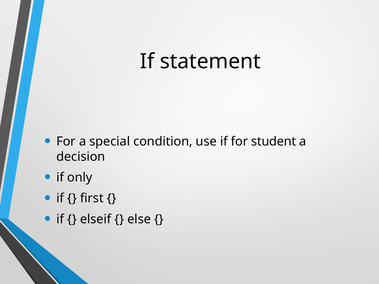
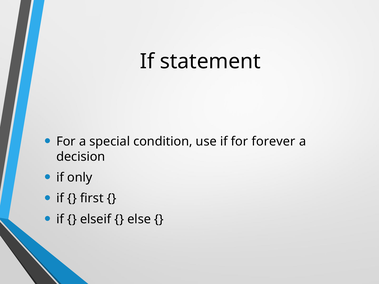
student: student -> forever (274, 142)
